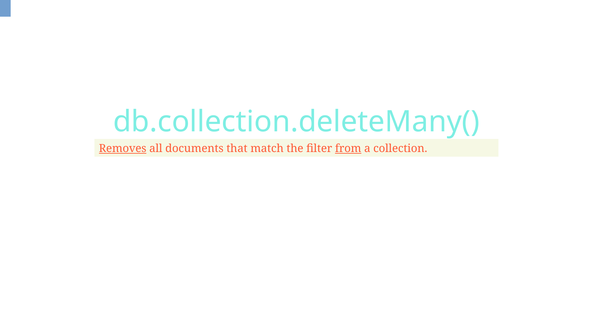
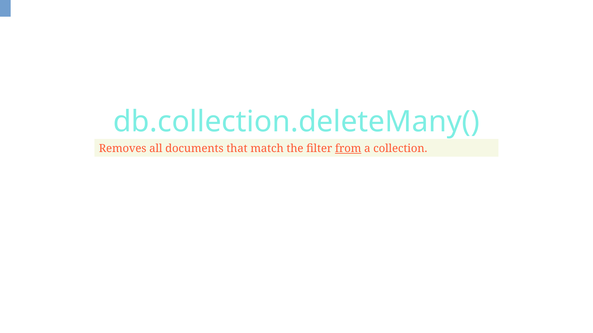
Removes underline: present -> none (123, 149)
